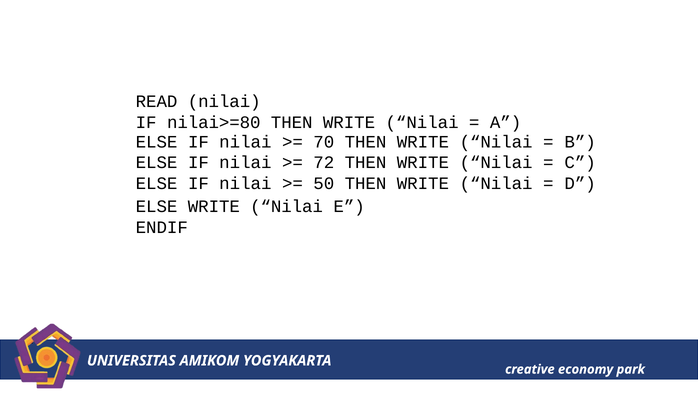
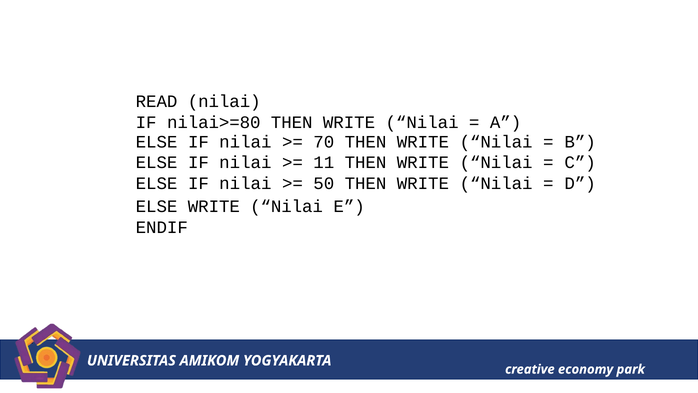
72: 72 -> 11 (324, 163)
